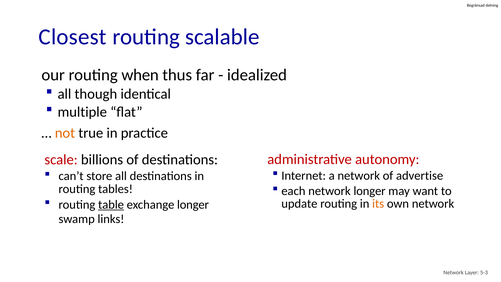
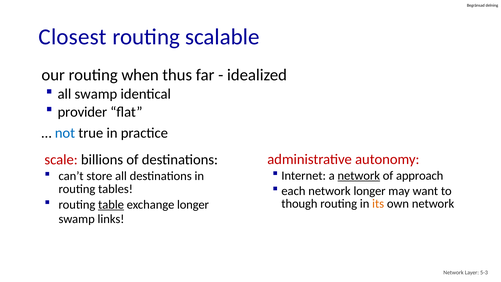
all though: though -> swamp (96, 94)
multiple: multiple -> provider (82, 112)
not colour: orange -> blue (65, 133)
network underline: none -> present (359, 176)
advertise: advertise -> approach (420, 176)
update: update -> though (299, 204)
